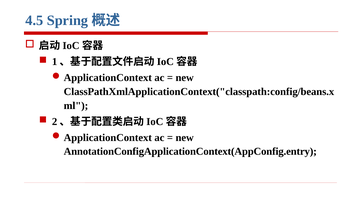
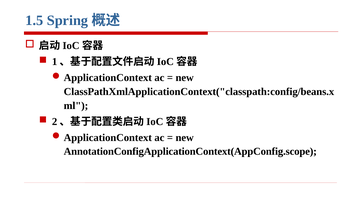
4.5: 4.5 -> 1.5 (34, 20)
AnnotationConfigApplicationContext(AppConfig.entry: AnnotationConfigApplicationContext(AppConfig.entry -> AnnotationConfigApplicationContext(AppConfig.scope (190, 152)
